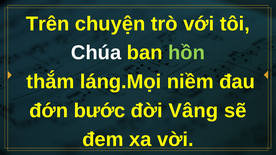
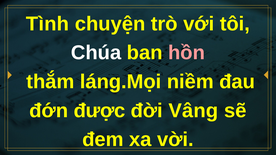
Trên: Trên -> Tình (47, 24)
hồn colour: light green -> pink (186, 53)
bước: bước -> được (99, 111)
